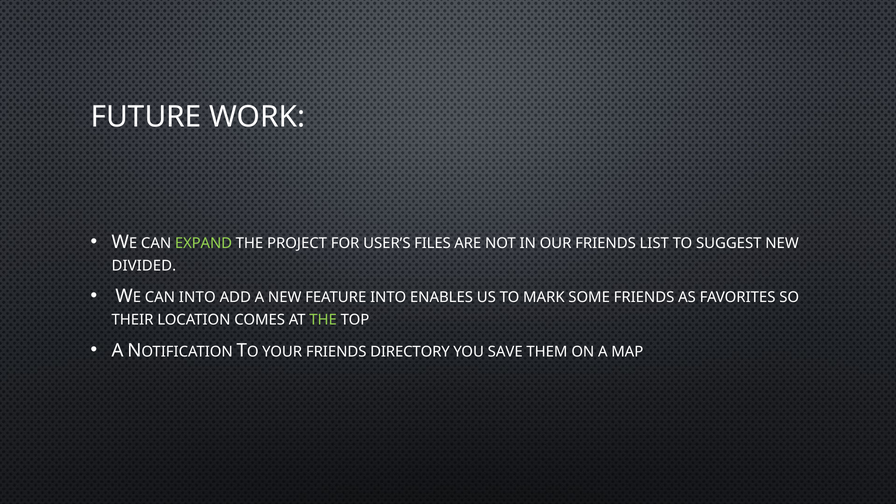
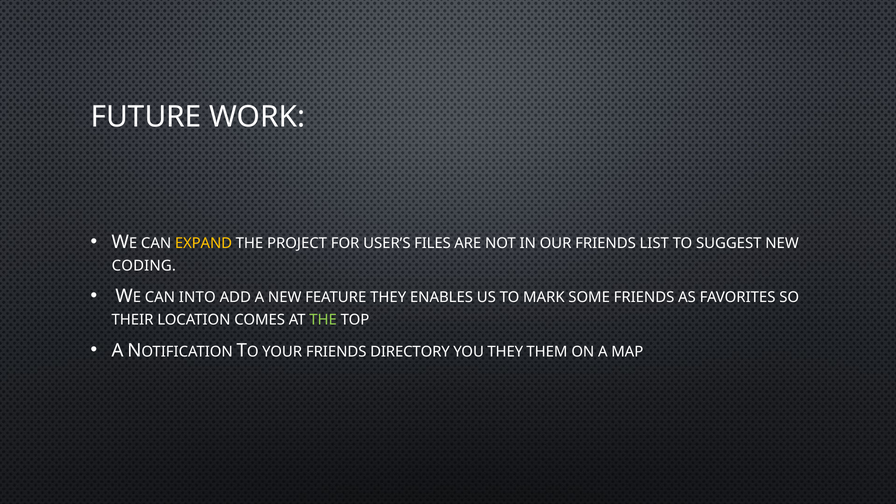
EXPAND colour: light green -> yellow (204, 243)
DIVIDED: DIVIDED -> CODING (144, 266)
FEATURE INTO: INTO -> THEY (388, 297)
YOU SAVE: SAVE -> THEY (505, 352)
